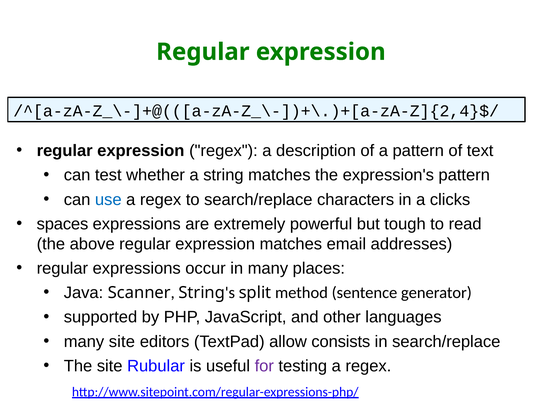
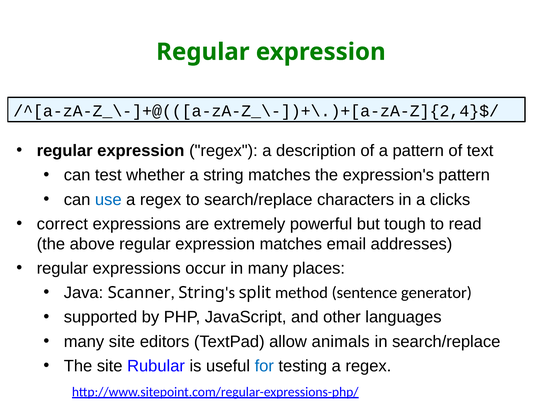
spaces: spaces -> correct (62, 224)
consists: consists -> animals (341, 341)
for colour: purple -> blue (264, 366)
